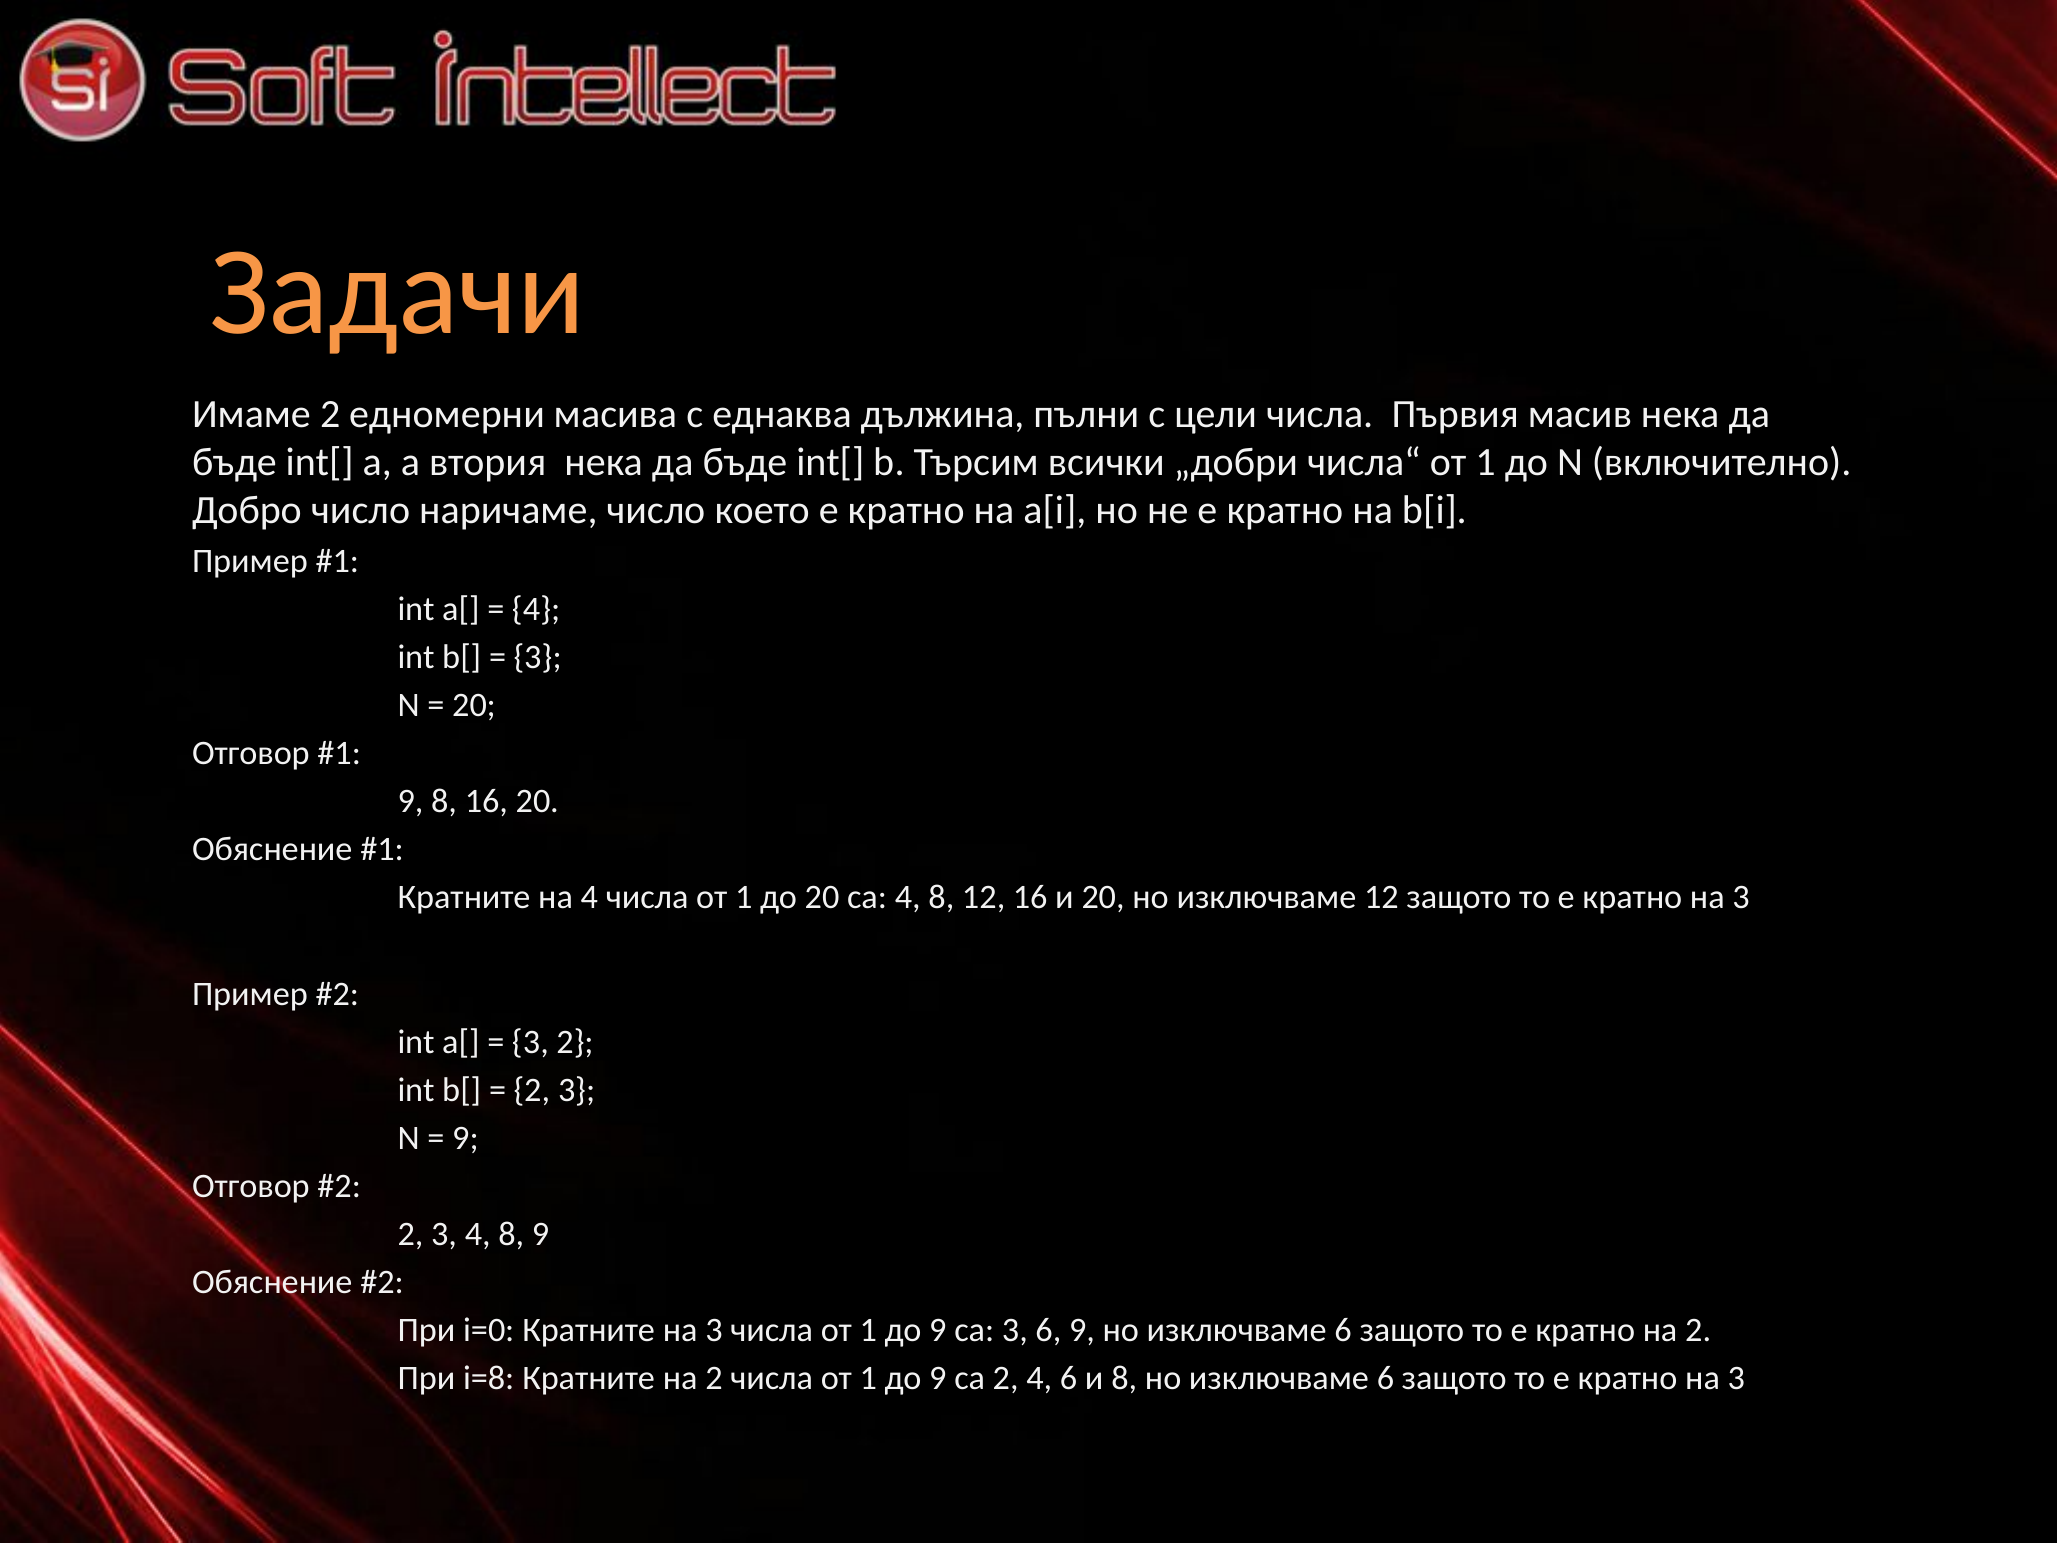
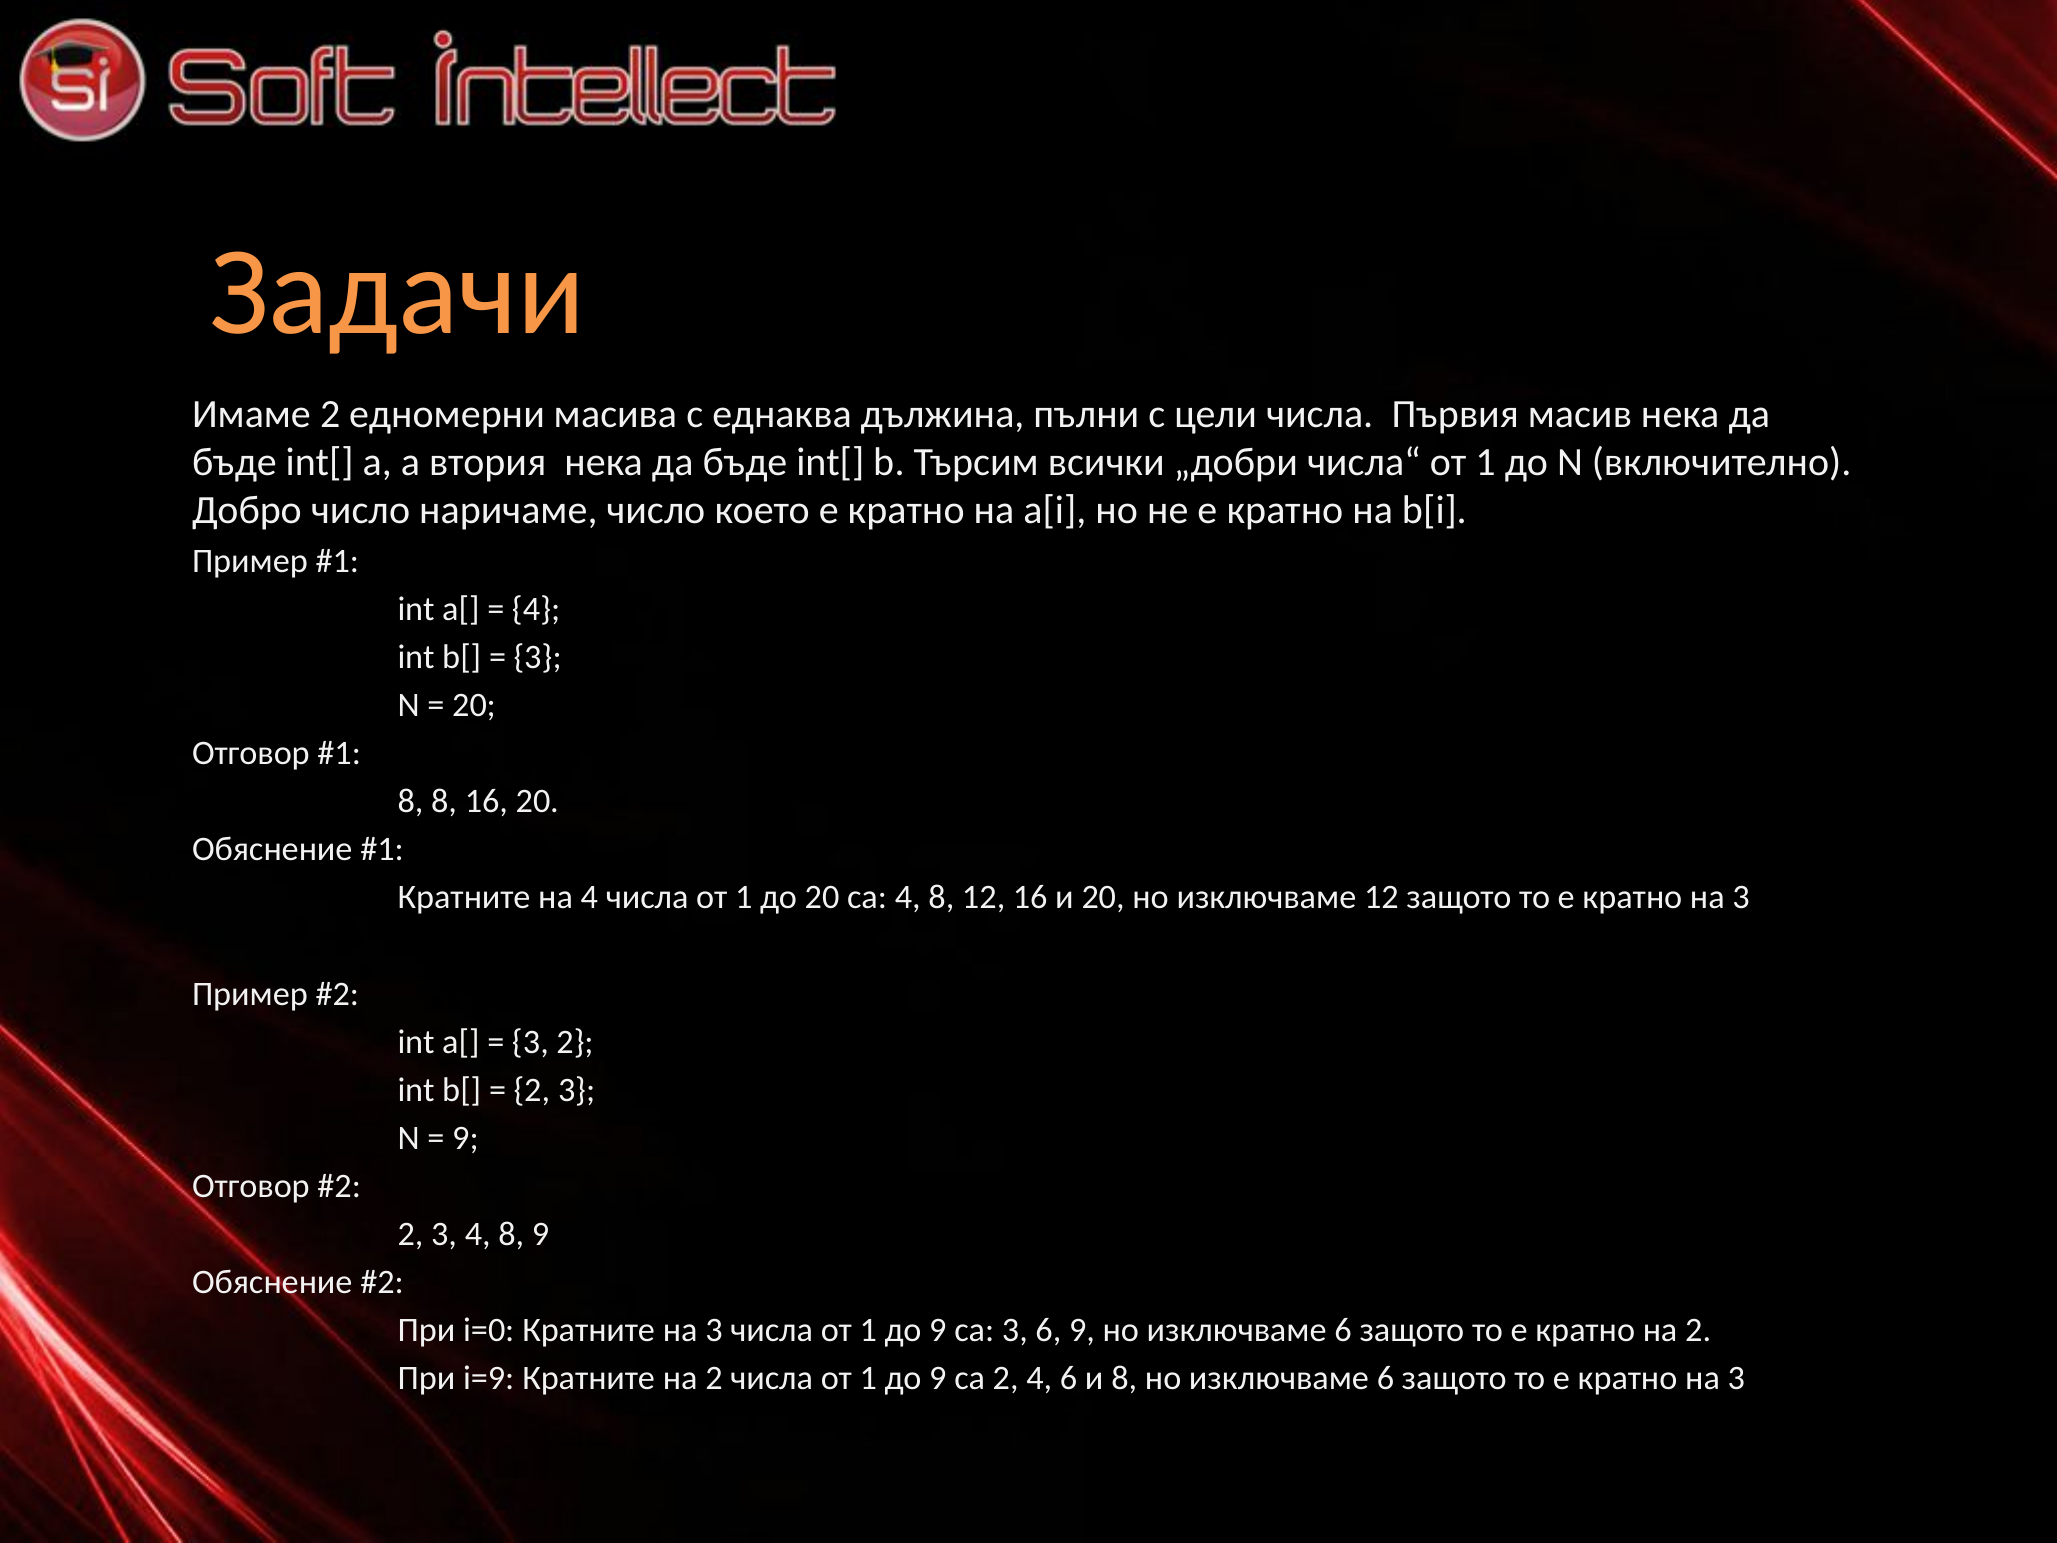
9: 9 -> 8 (411, 801)
i=8: i=8 -> i=9 (489, 1378)
